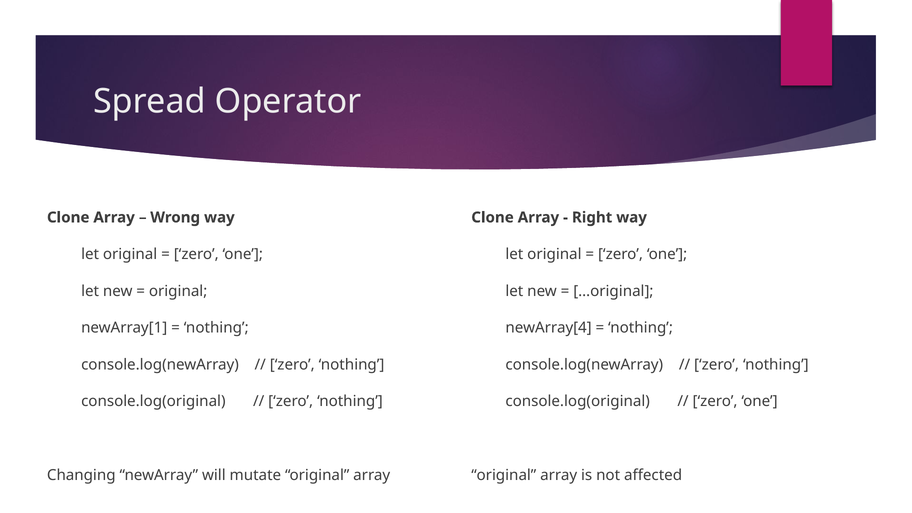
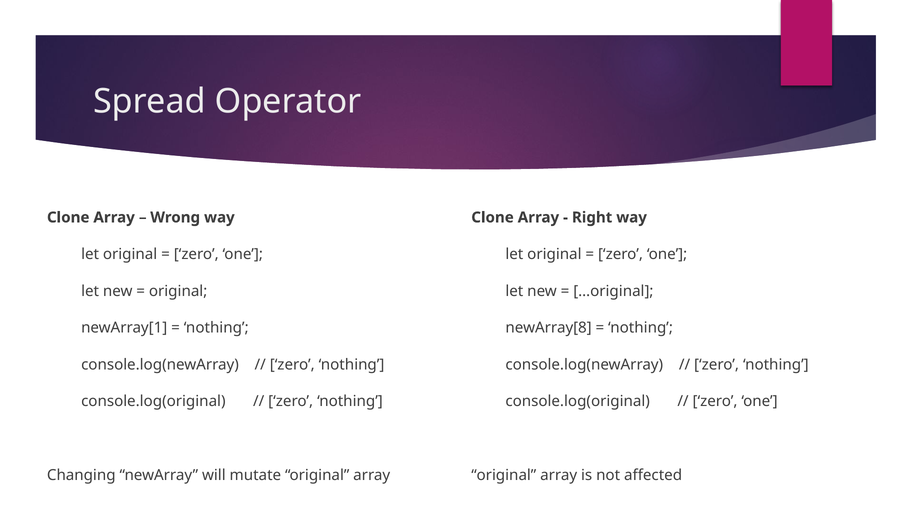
newArray[4: newArray[4 -> newArray[8 (549, 328)
